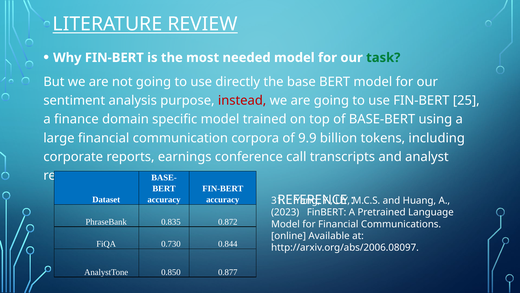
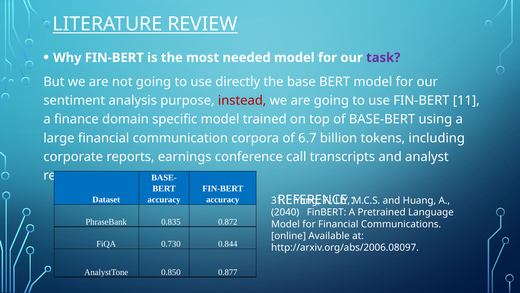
task colour: green -> purple (383, 58)
25: 25 -> 11 (466, 100)
9.9: 9.9 -> 6.7 (307, 138)
2023: 2023 -> 2040 (285, 212)
